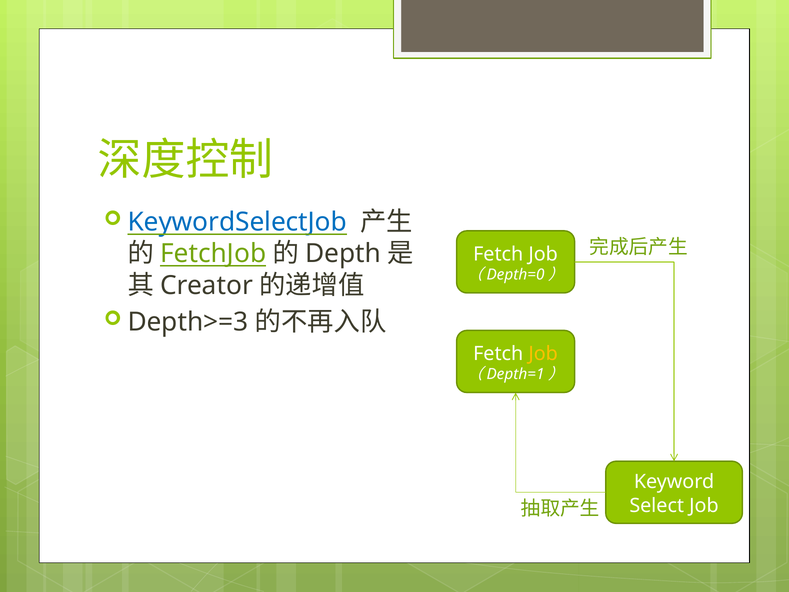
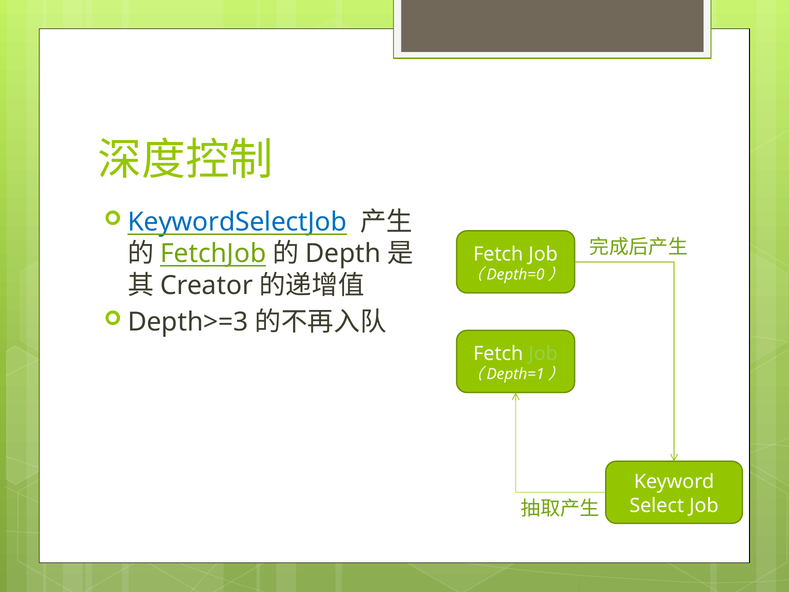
Job colour: yellow -> light green (543, 353)
